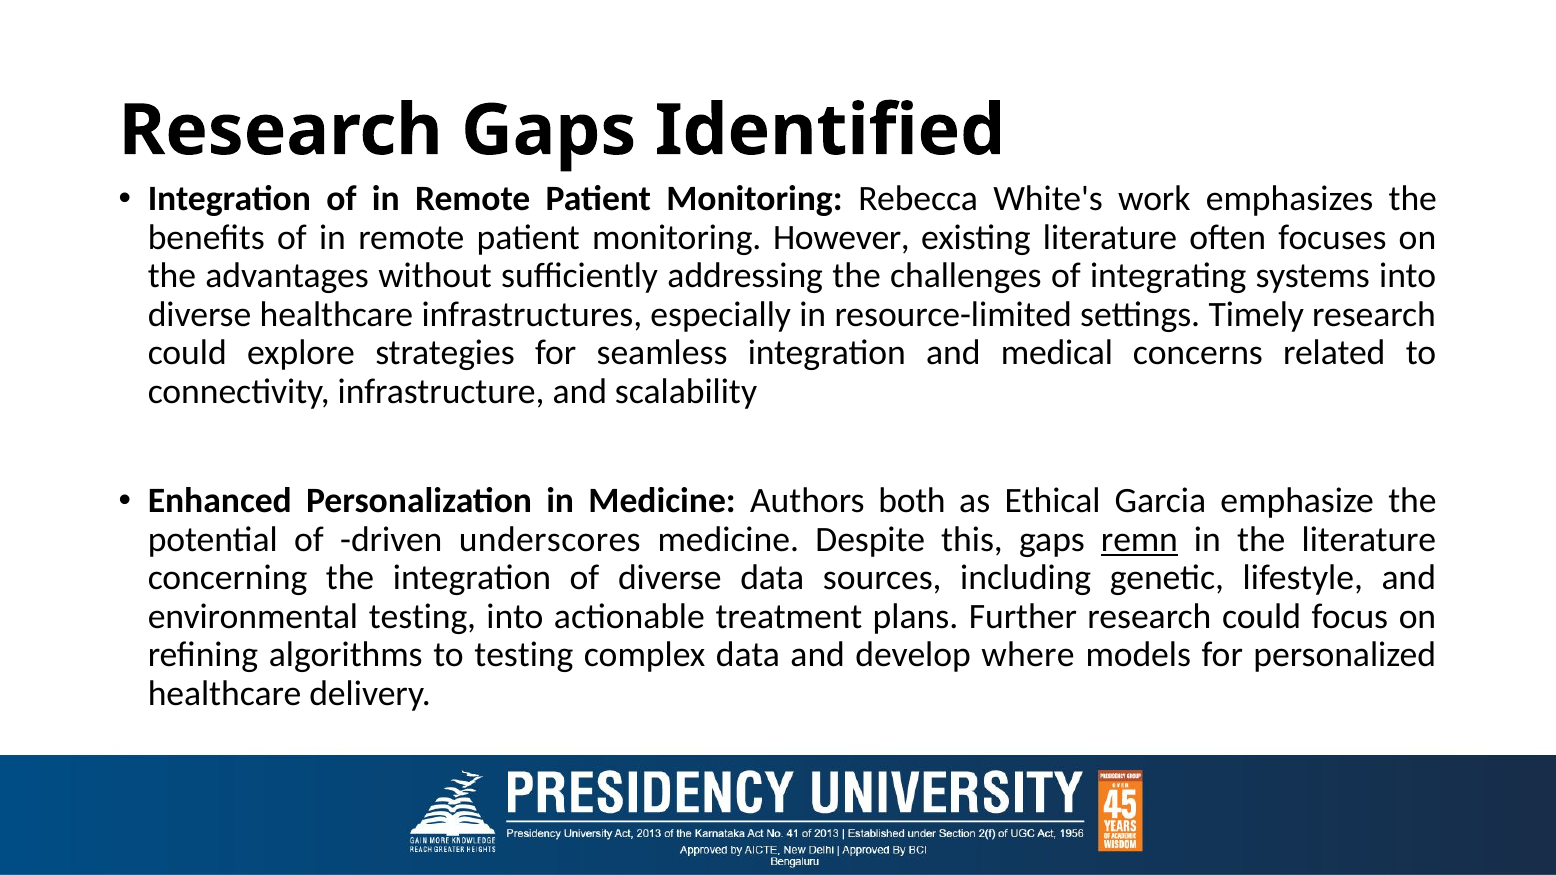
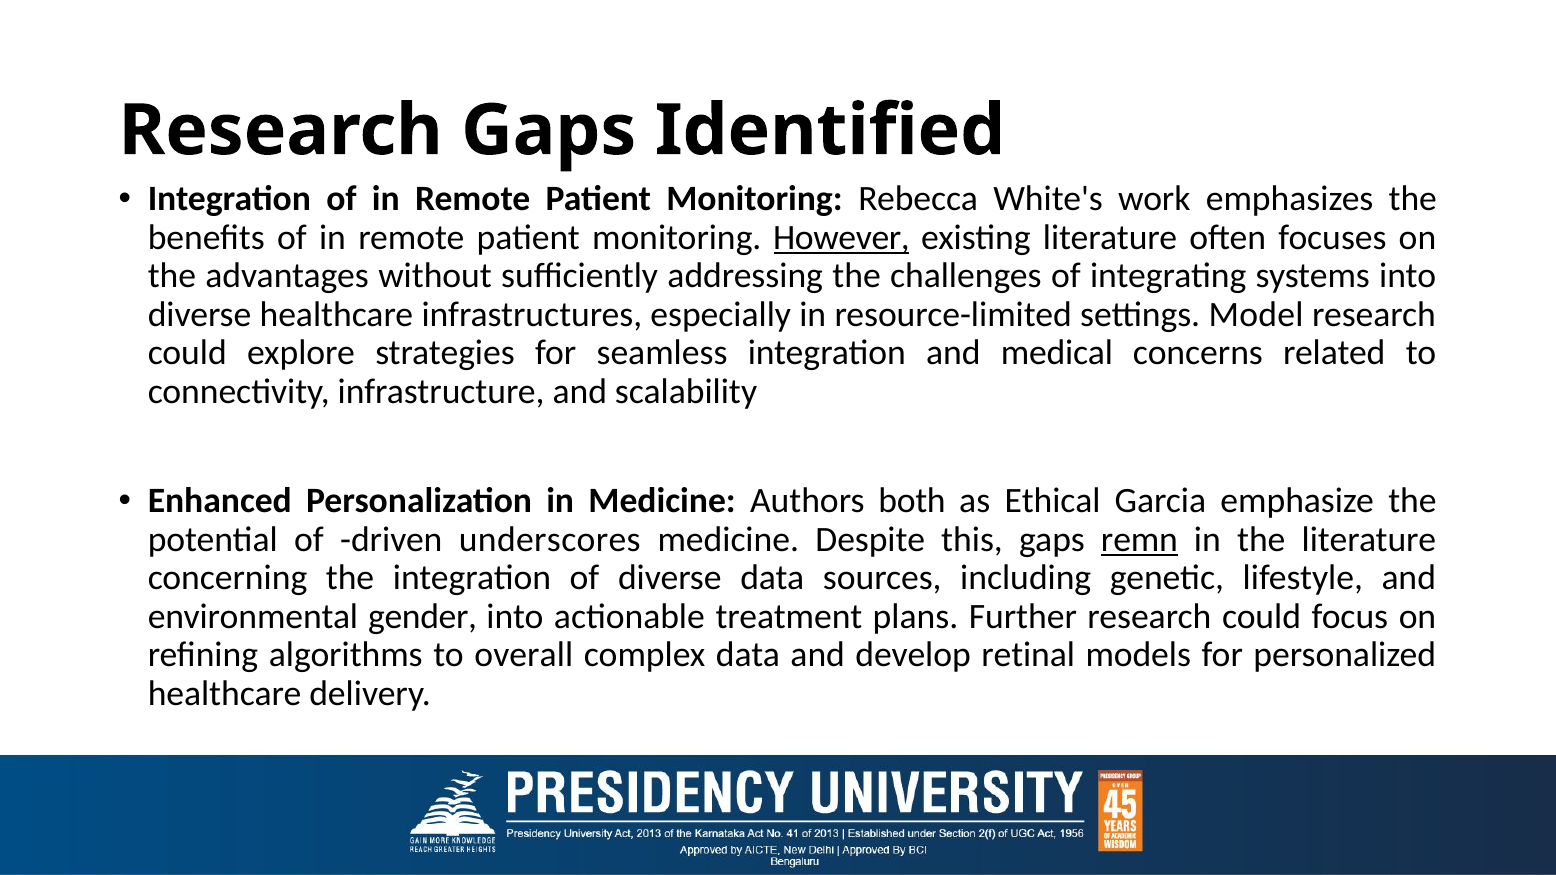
However underline: none -> present (841, 238)
Timely: Timely -> Model (1256, 315)
environmental testing: testing -> gender (423, 617)
to testing: testing -> overall (524, 655)
where: where -> retinal (1028, 655)
